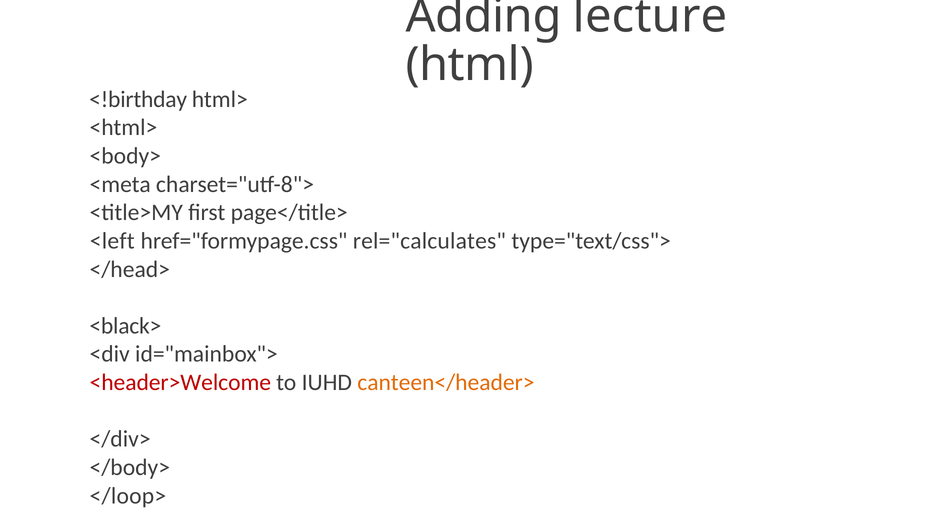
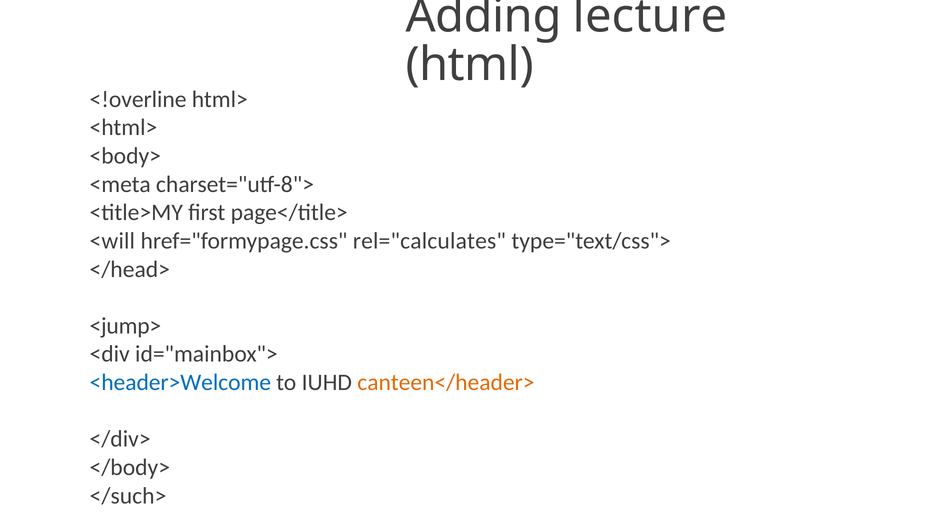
<!birthday: <!birthday -> <!overline (138, 99)
<left: <left -> <will (112, 241)
<black>: <black> -> <jump> (125, 326)
<header>Welcome colour: red -> blue (180, 383)
</loop>: </loop> -> </such> (128, 496)
